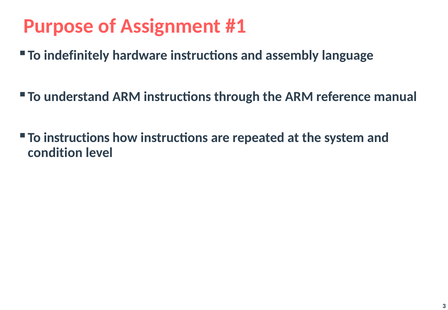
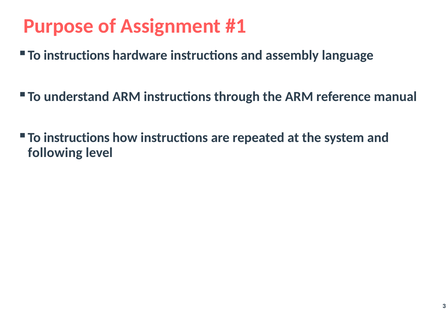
indefinitely: indefinitely -> instructions (77, 55)
condition: condition -> following (55, 153)
